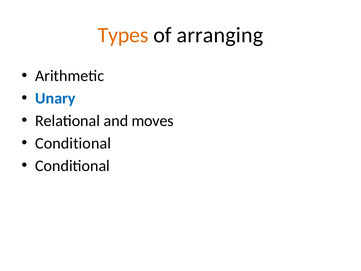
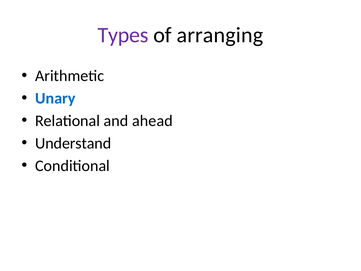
Types colour: orange -> purple (123, 35)
moves: moves -> ahead (152, 121)
Conditional: Conditional -> Understand (73, 143)
